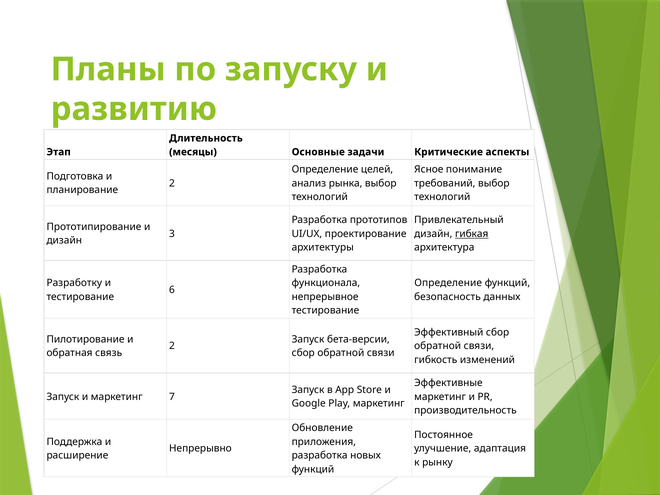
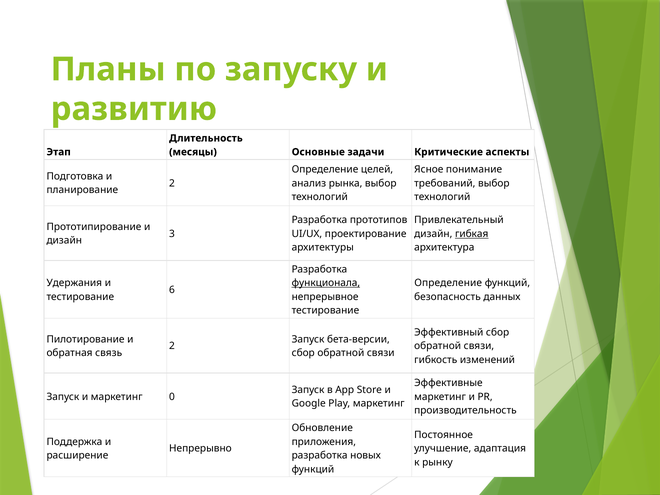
Разработку: Разработку -> Удержания (74, 283)
функционала underline: none -> present (326, 283)
7: 7 -> 0 (172, 397)
